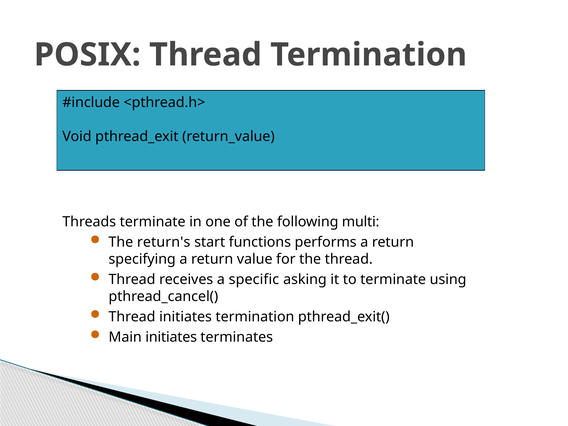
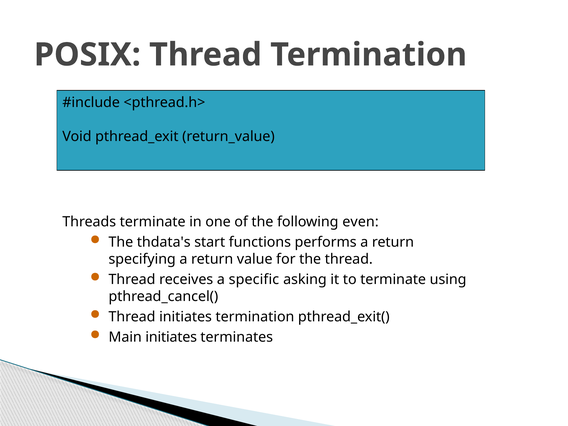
multi: multi -> even (361, 222)
return's: return's -> thdata's (164, 242)
